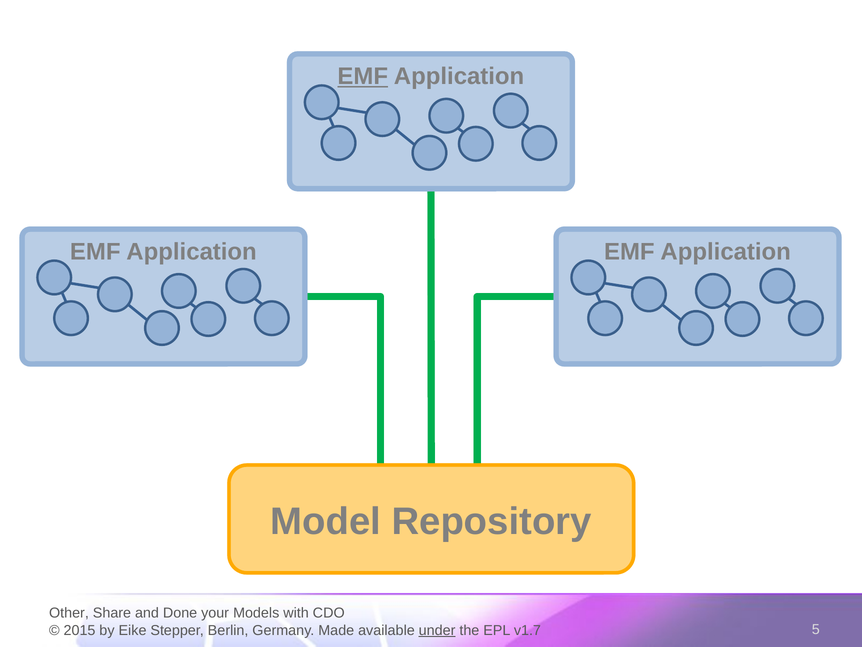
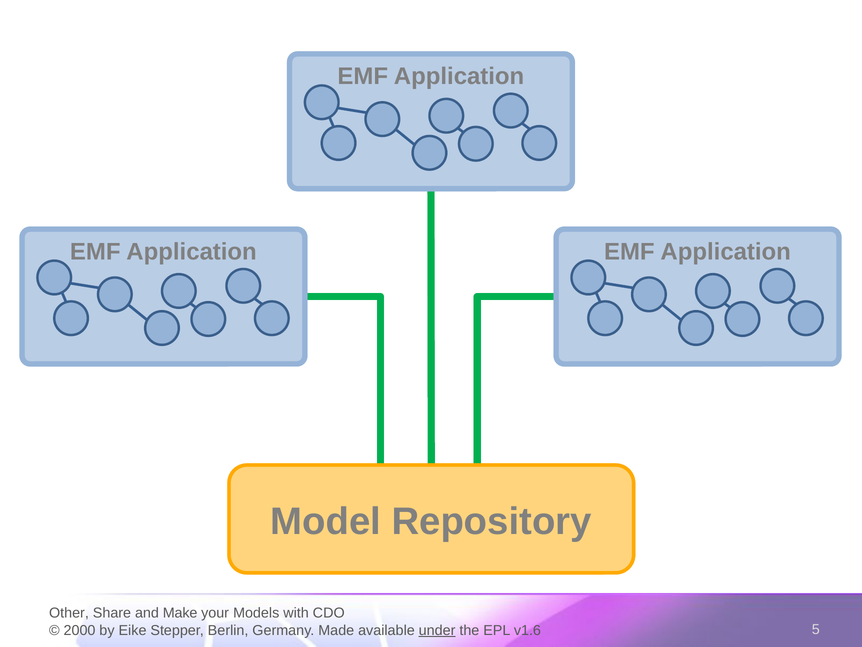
EMF underline: present -> none (363, 76)
Done: Done -> Make (180, 613)
2015: 2015 -> 2000 (80, 630)
v1.7: v1.7 -> v1.6 (527, 630)
